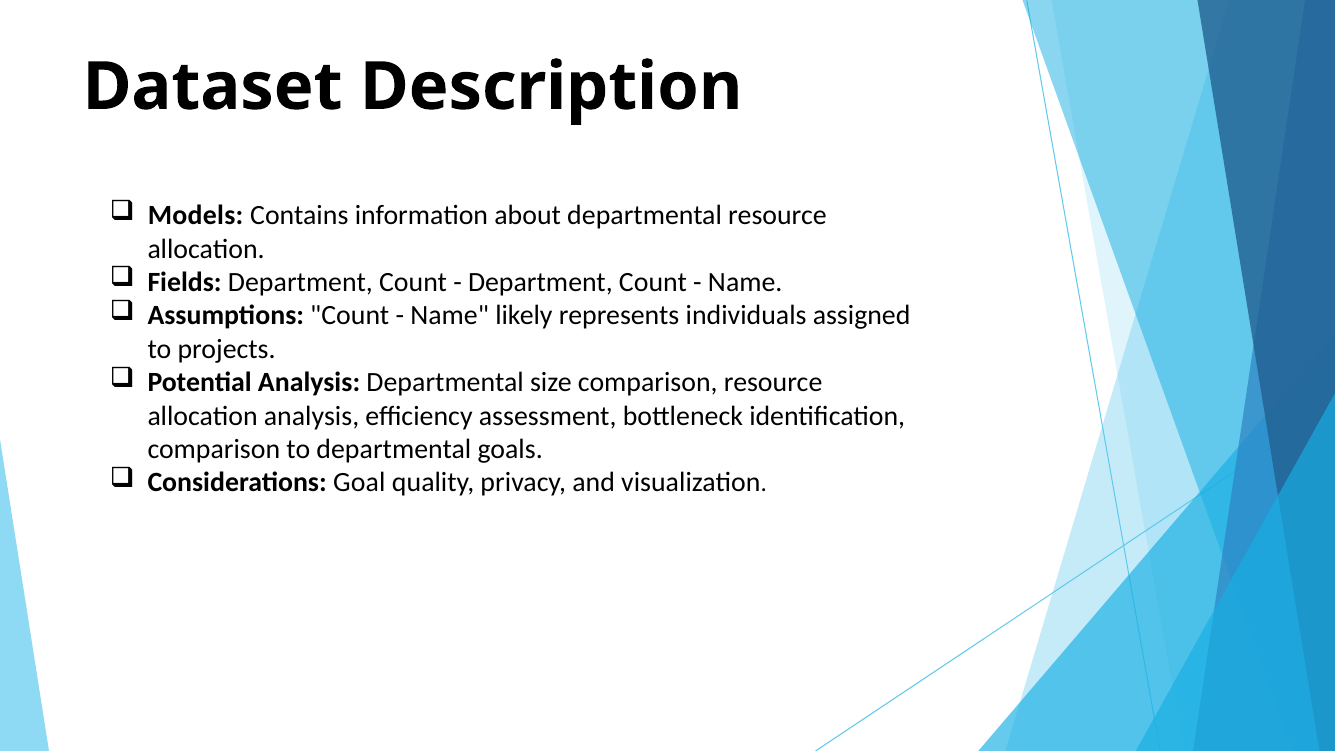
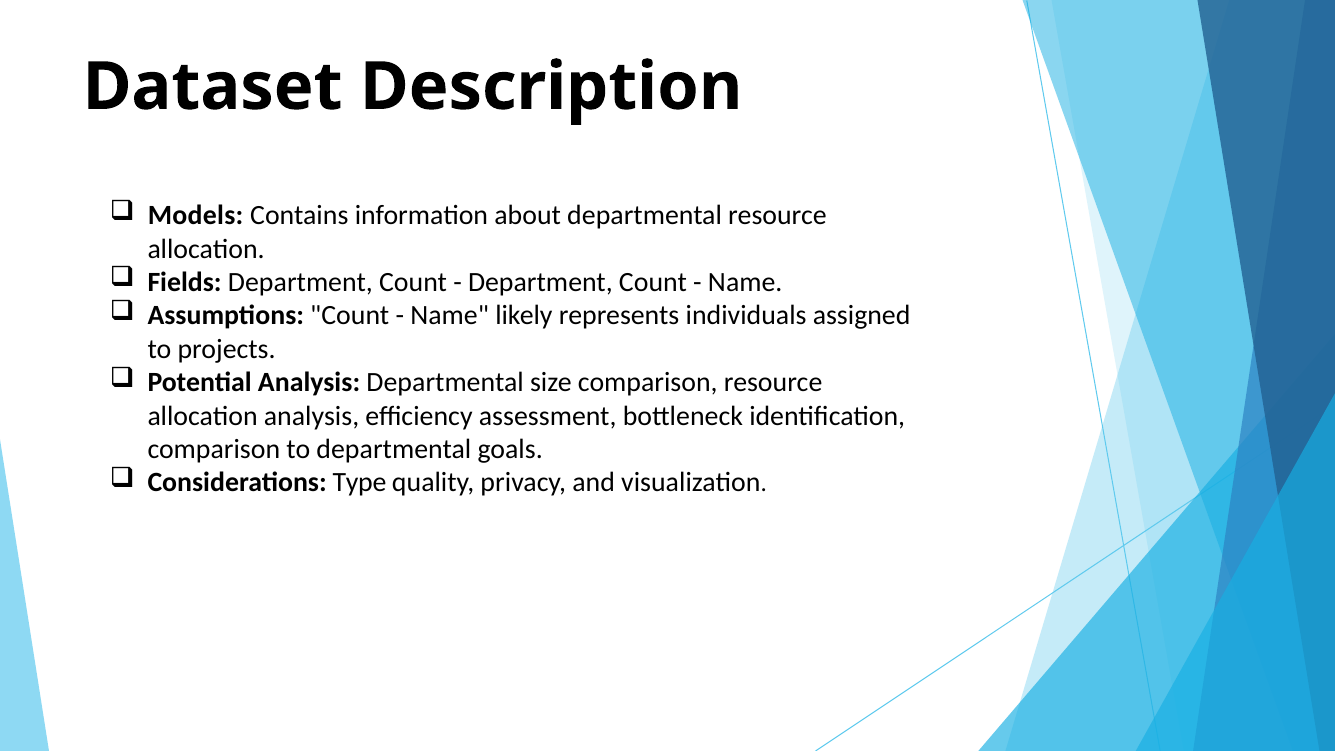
Goal: Goal -> Type (360, 483)
